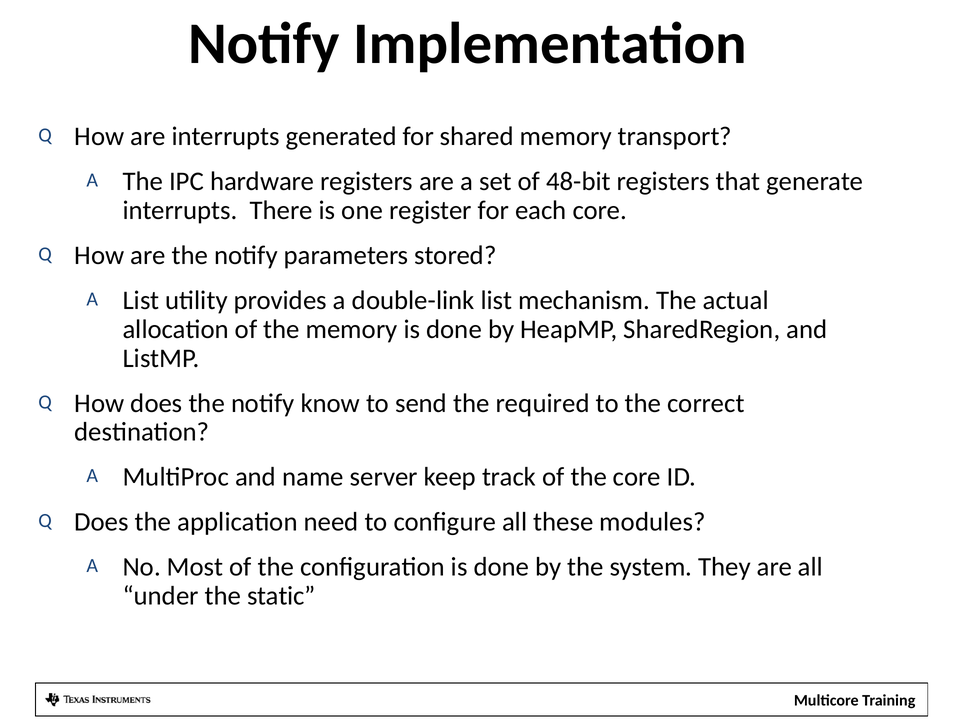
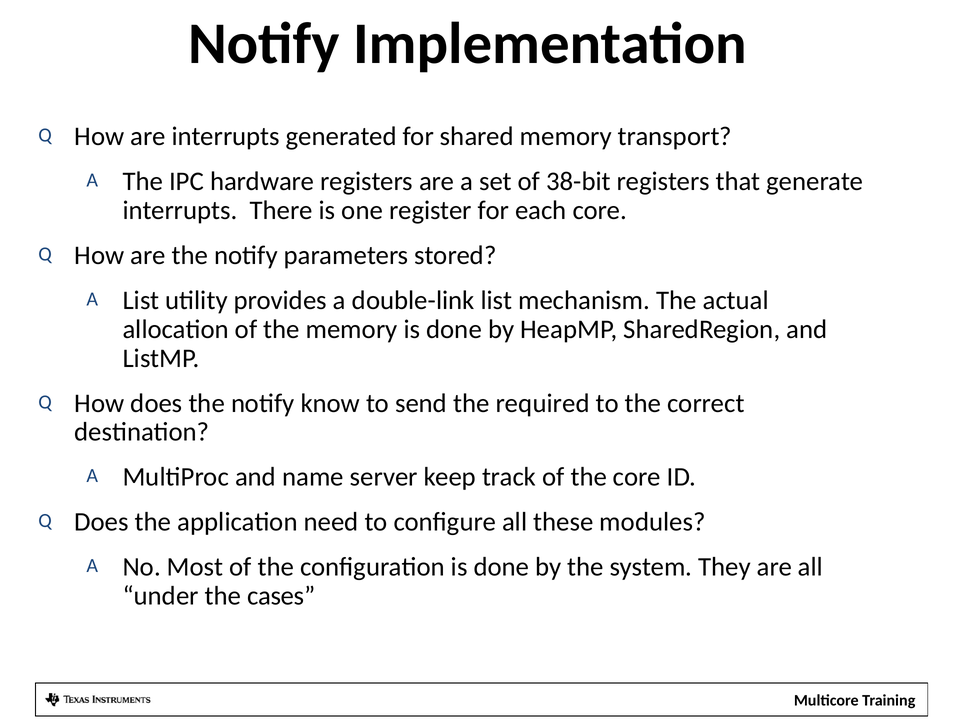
48-bit: 48-bit -> 38-bit (579, 181)
static: static -> cases (281, 596)
